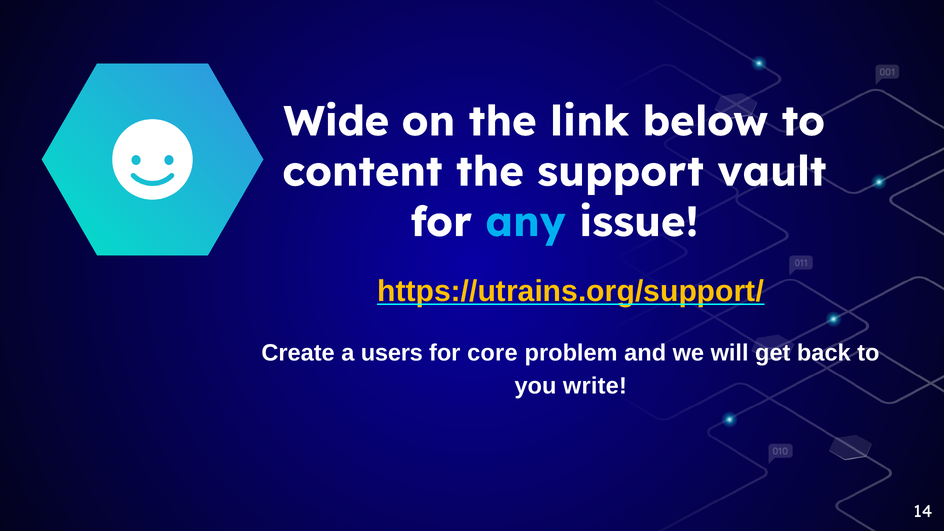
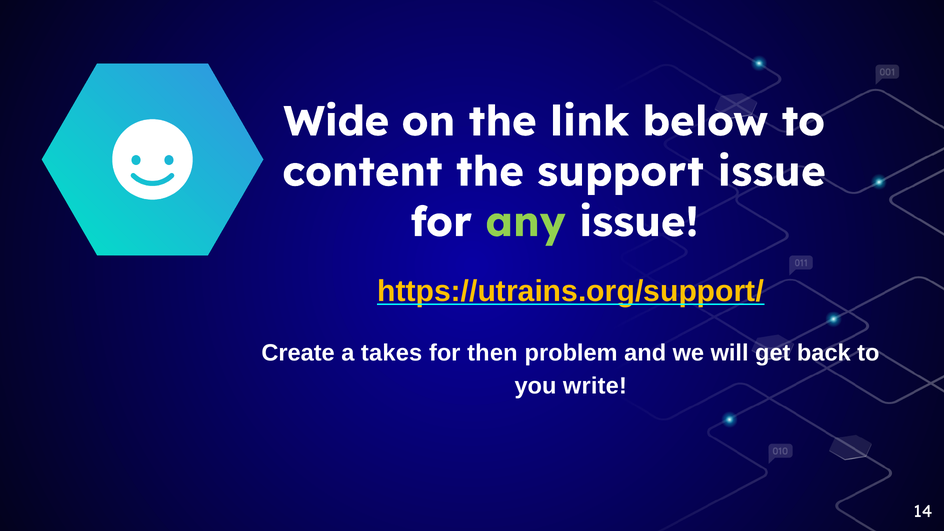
support vault: vault -> issue (772, 172)
any colour: light blue -> light green (526, 222)
users: users -> takes (392, 353)
core: core -> then (492, 353)
